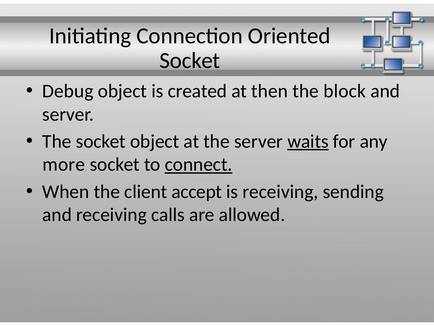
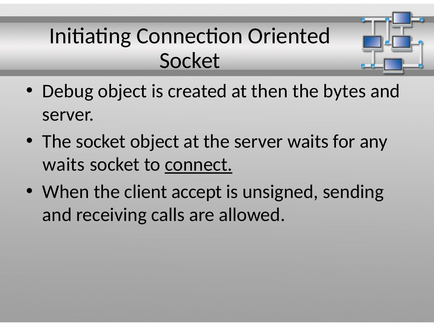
block: block -> bytes (345, 91)
waits underline: present -> none (308, 141)
more: more -> waits (64, 164)
is receiving: receiving -> unsigned (280, 191)
